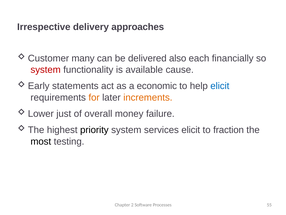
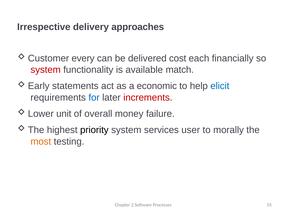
many: many -> every (83, 58)
also: also -> cost (178, 58)
cause: cause -> match (180, 70)
for colour: orange -> blue (94, 97)
increments colour: orange -> red (148, 97)
just: just -> unit (64, 113)
services elicit: elicit -> user (191, 130)
fraction: fraction -> morally (229, 130)
most colour: black -> orange (41, 141)
